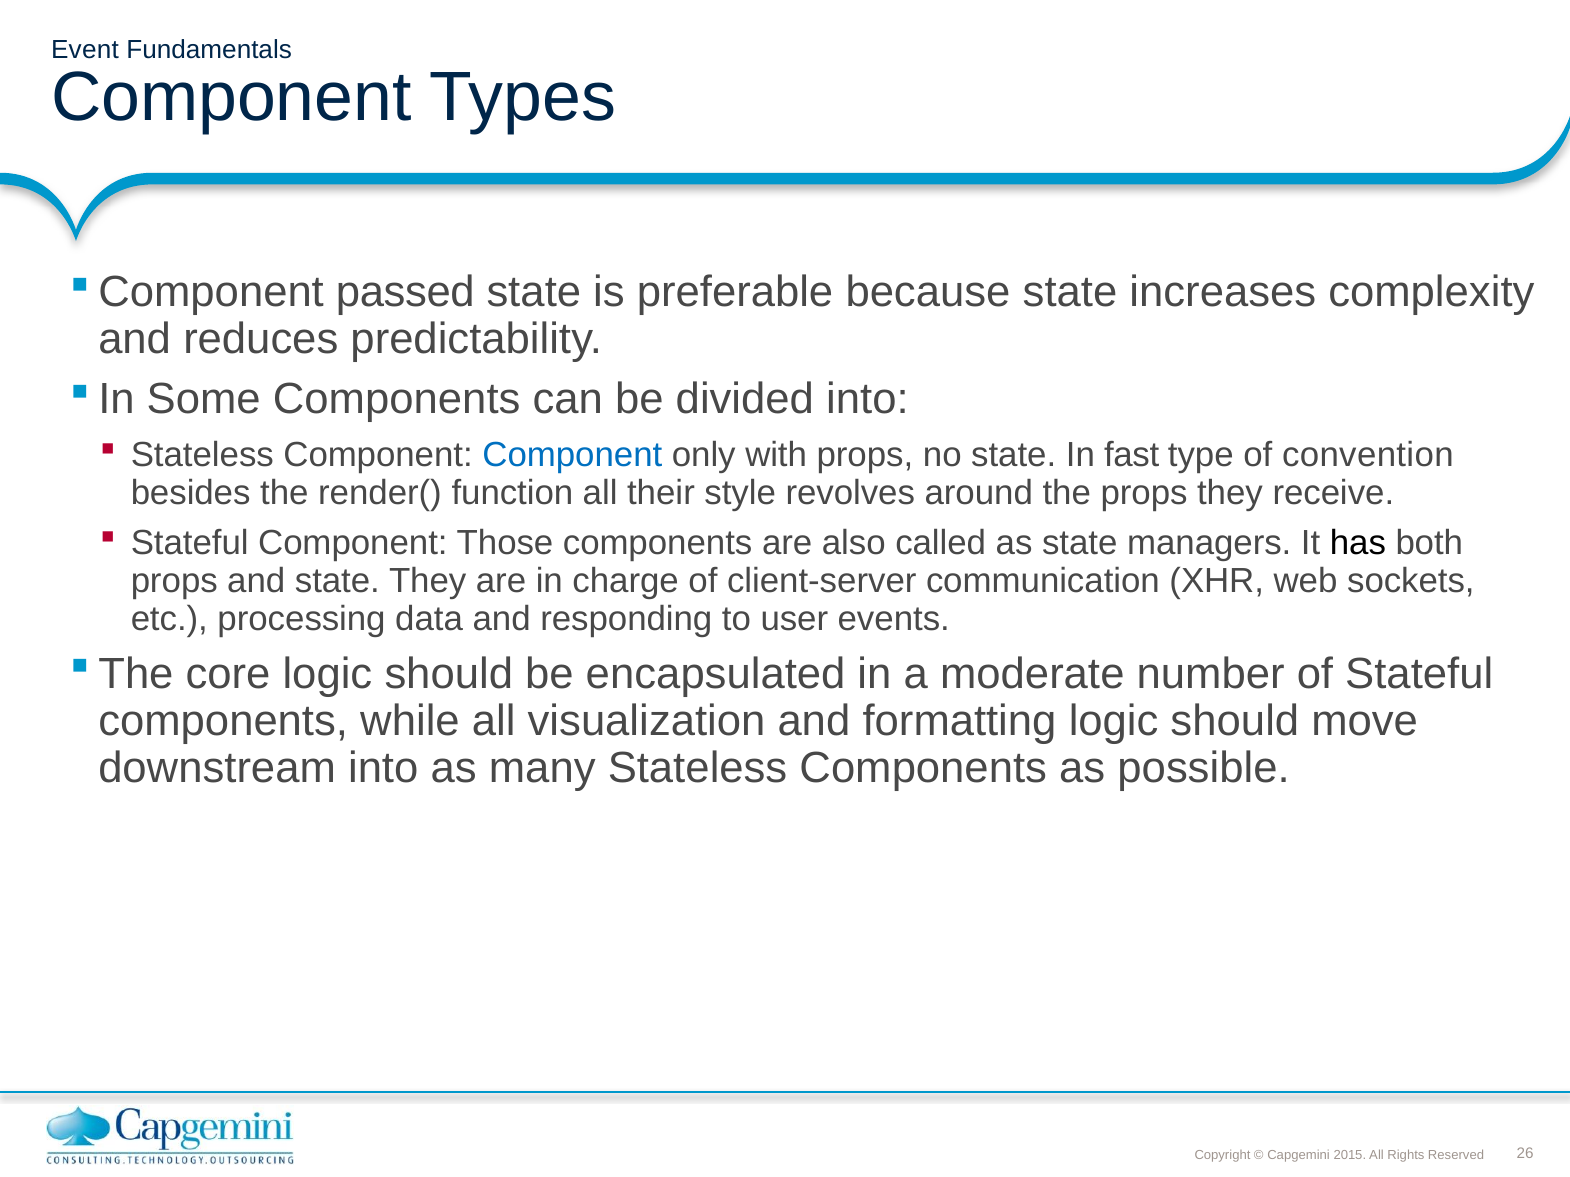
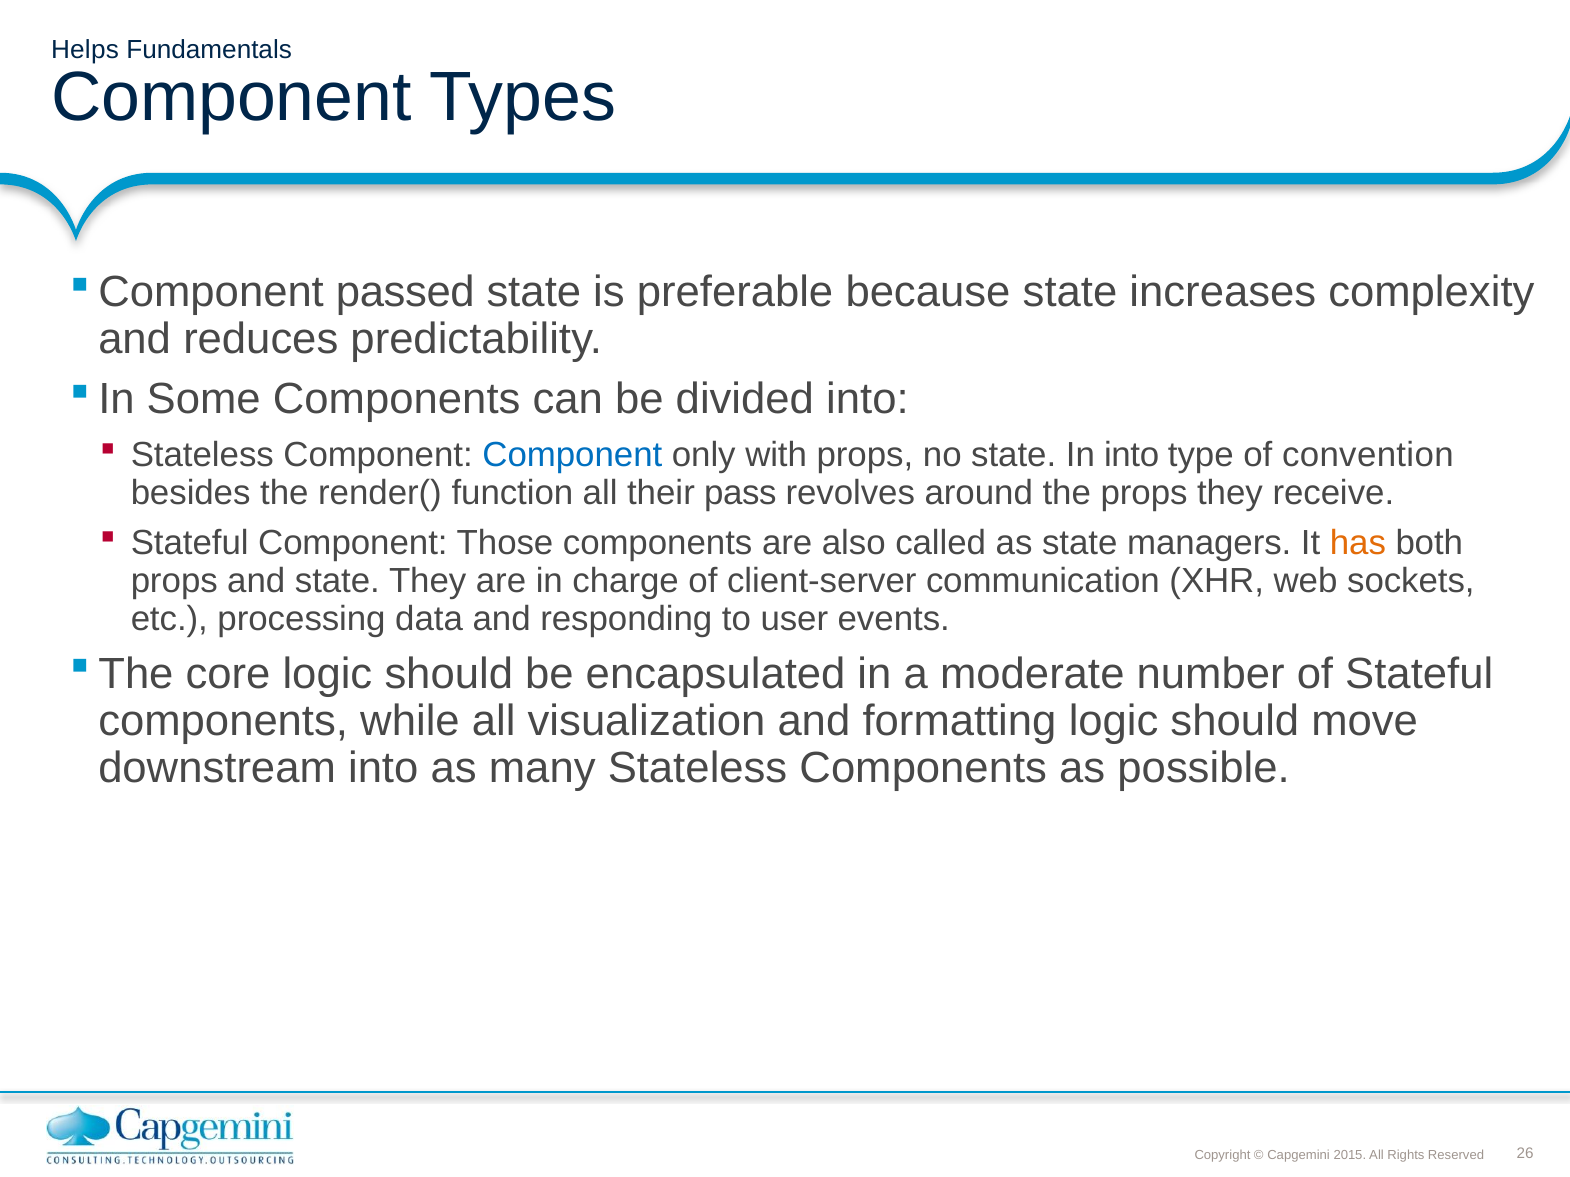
Event: Event -> Helps (85, 50)
In fast: fast -> into (1132, 455)
style: style -> pass (740, 493)
has colour: black -> orange (1358, 543)
